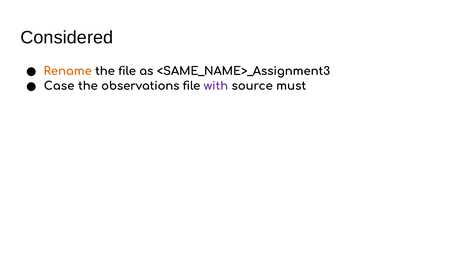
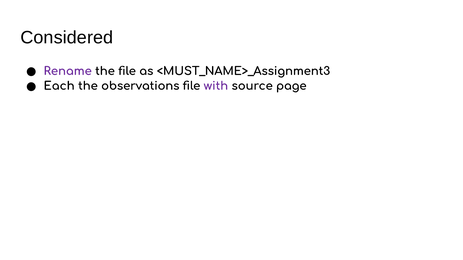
Rename colour: orange -> purple (68, 71)
<SAME_NAME>_Assignment3: <SAME_NAME>_Assignment3 -> <MUST_NAME>_Assignment3 (243, 71)
Case: Case -> Each (59, 86)
must: must -> page (291, 86)
